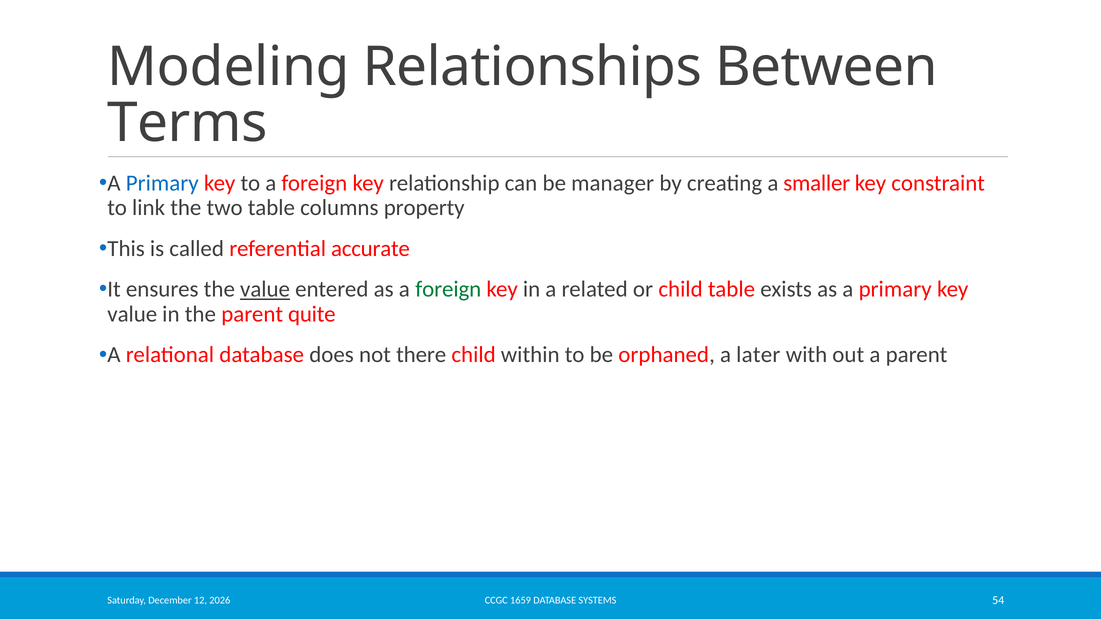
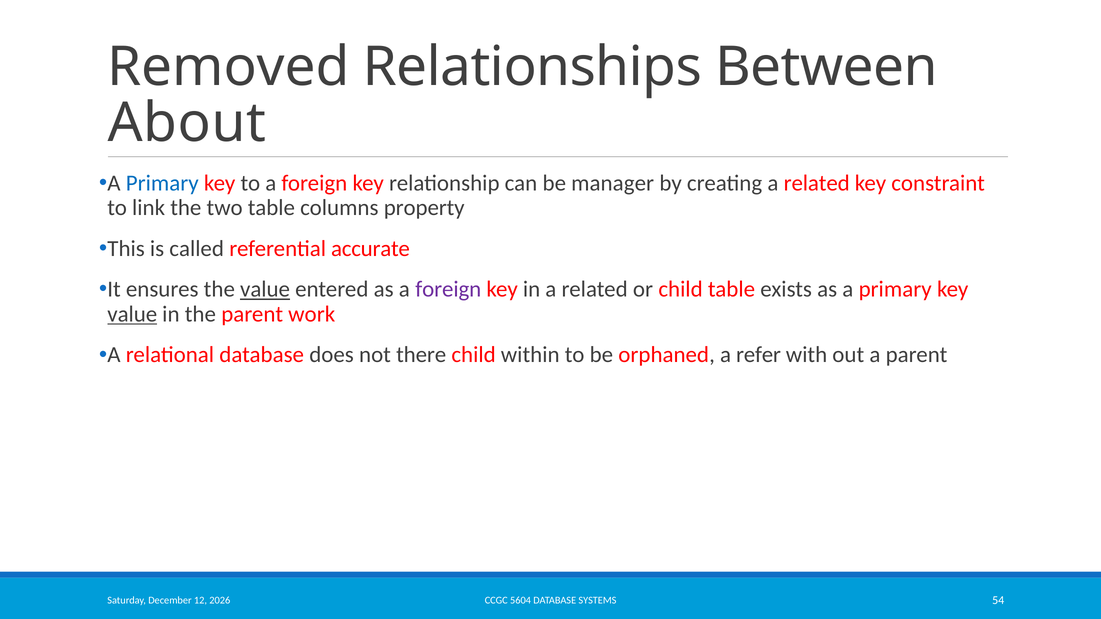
Modeling: Modeling -> Removed (228, 67)
Terms: Terms -> About (187, 123)
creating a smaller: smaller -> related (817, 183)
foreign colour: green -> purple (448, 289)
value underline: none -> present (132, 314)
quite: quite -> work (312, 314)
later: later -> refer (759, 355)
1659: 1659 -> 5604 (521, 600)
